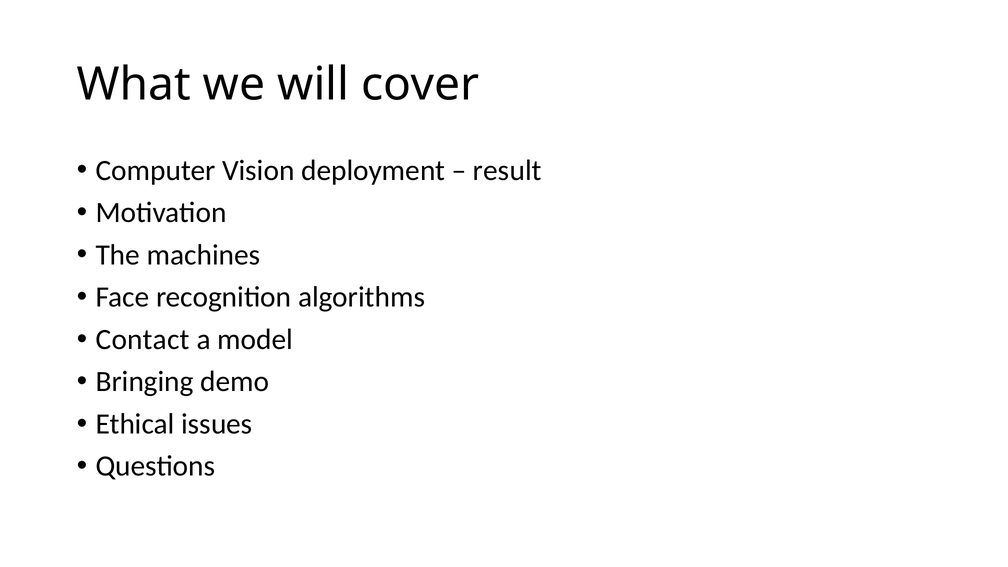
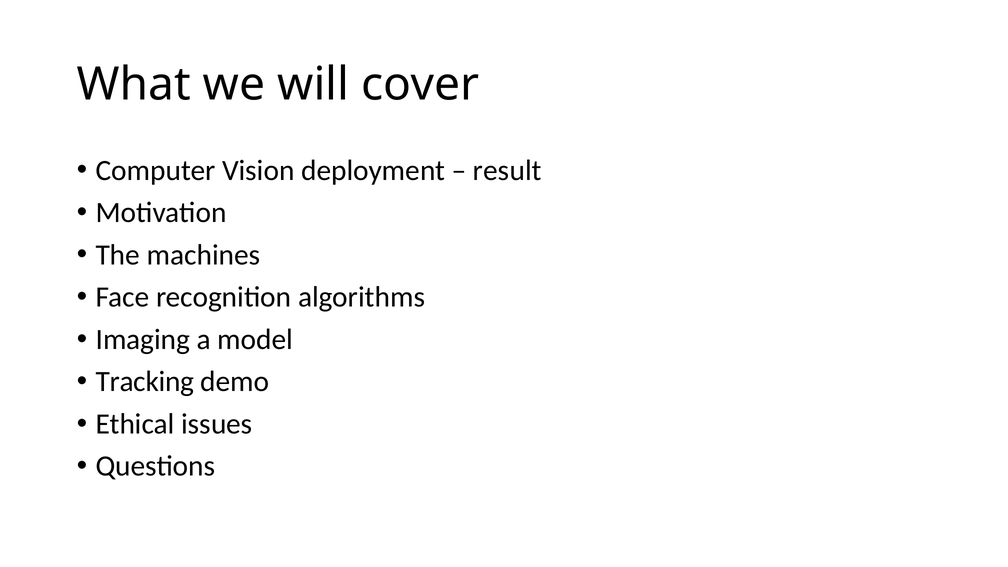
Contact: Contact -> Imaging (143, 339)
Bringing: Bringing -> Tracking (145, 382)
